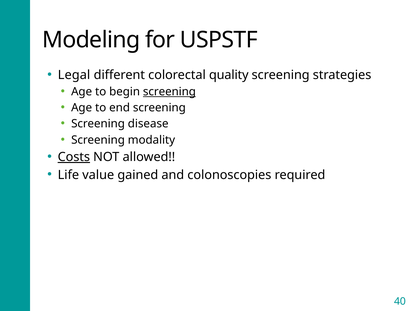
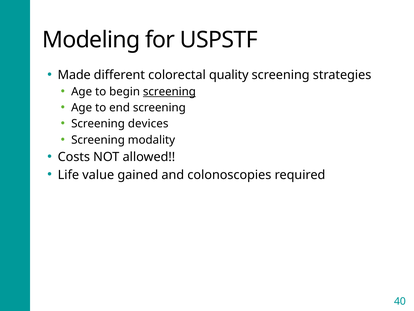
Legal: Legal -> Made (74, 75)
disease: disease -> devices (148, 124)
Costs underline: present -> none (74, 157)
